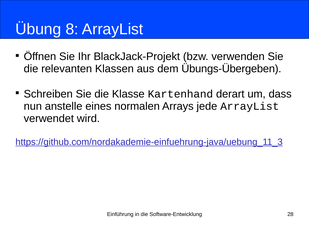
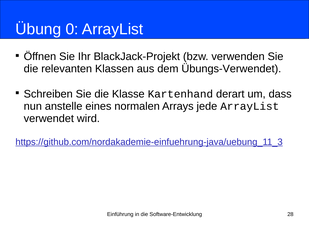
8: 8 -> 0 (72, 29)
Übungs-Übergeben: Übungs-Übergeben -> Übungs-Verwendet (231, 69)
